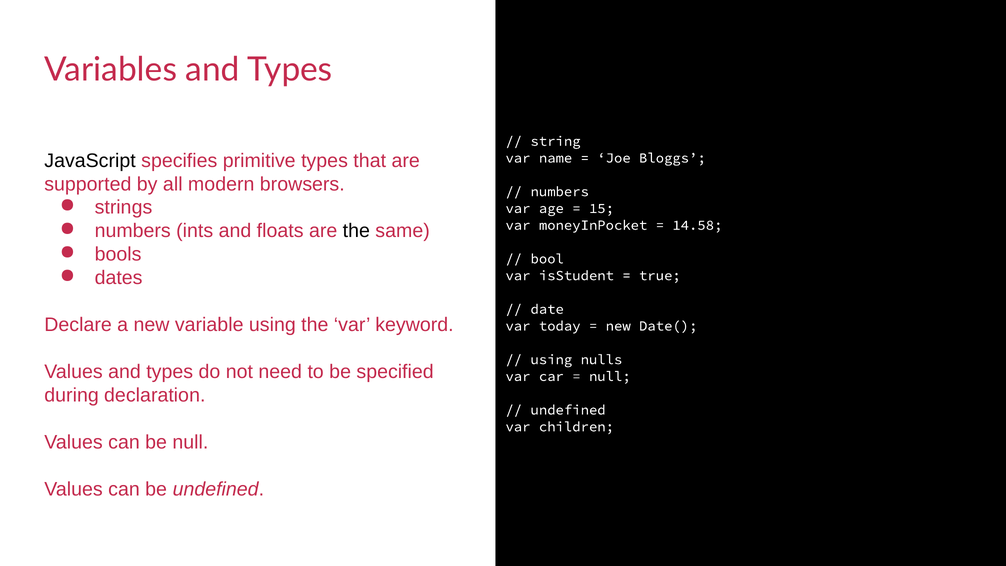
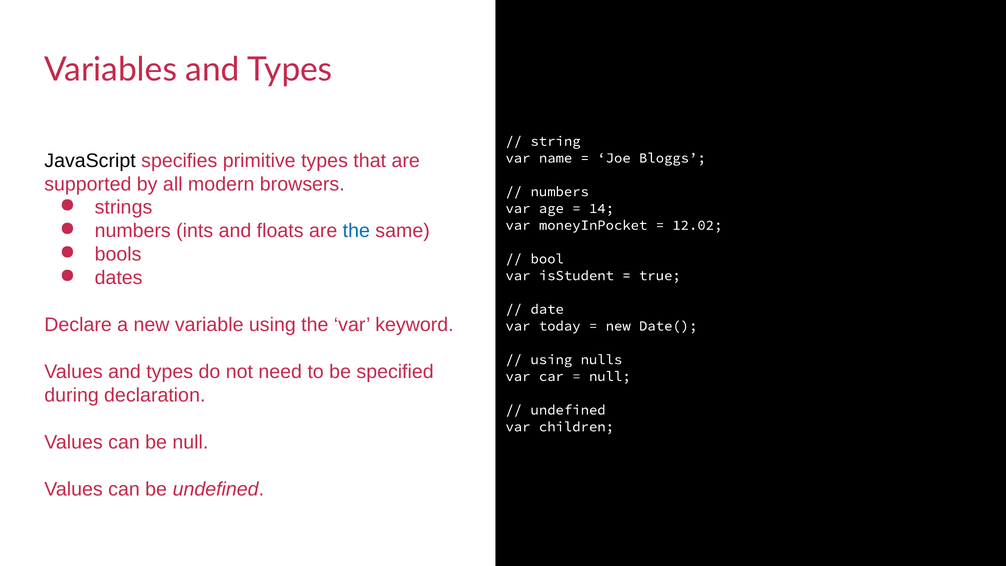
15: 15 -> 14 (602, 208)
the colour: black -> blue (356, 231)
14.58: 14.58 -> 12.02 (697, 225)
